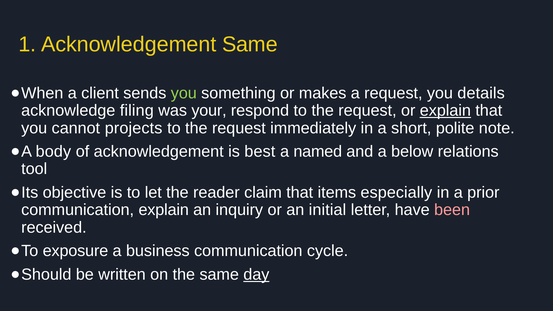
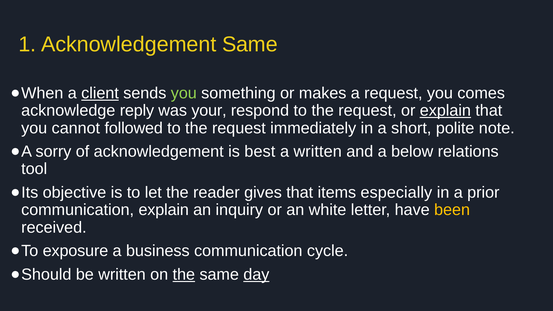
client underline: none -> present (100, 93)
details: details -> comes (481, 93)
filing: filing -> reply (137, 111)
projects: projects -> followed (134, 128)
body: body -> sorry (53, 152)
a named: named -> written (318, 152)
claim: claim -> gives (263, 193)
initial: initial -> white (328, 210)
been colour: pink -> yellow (452, 210)
the underline: none -> present (184, 275)
